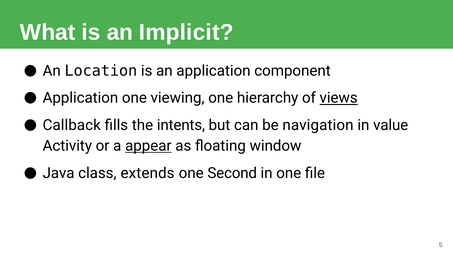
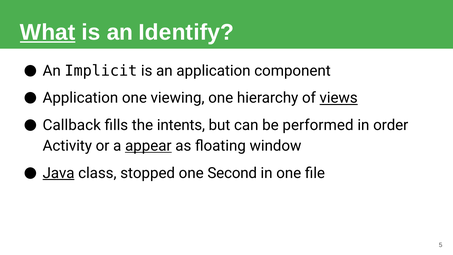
What underline: none -> present (48, 32)
Implicit: Implicit -> Identify (186, 32)
Location: Location -> Implicit (101, 71)
navigation: navigation -> performed (318, 125)
value: value -> order (391, 125)
Java underline: none -> present (59, 173)
extends: extends -> stopped (148, 173)
